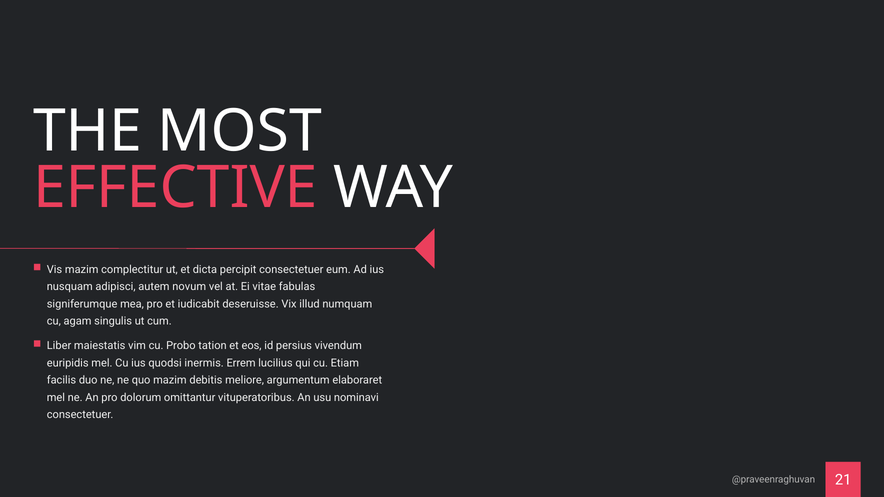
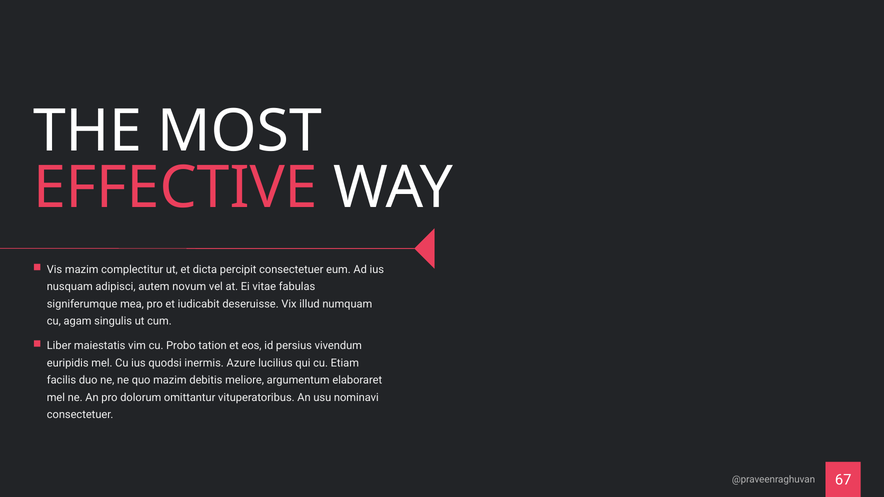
Errem: Errem -> Azure (241, 363)
21: 21 -> 67 (843, 480)
